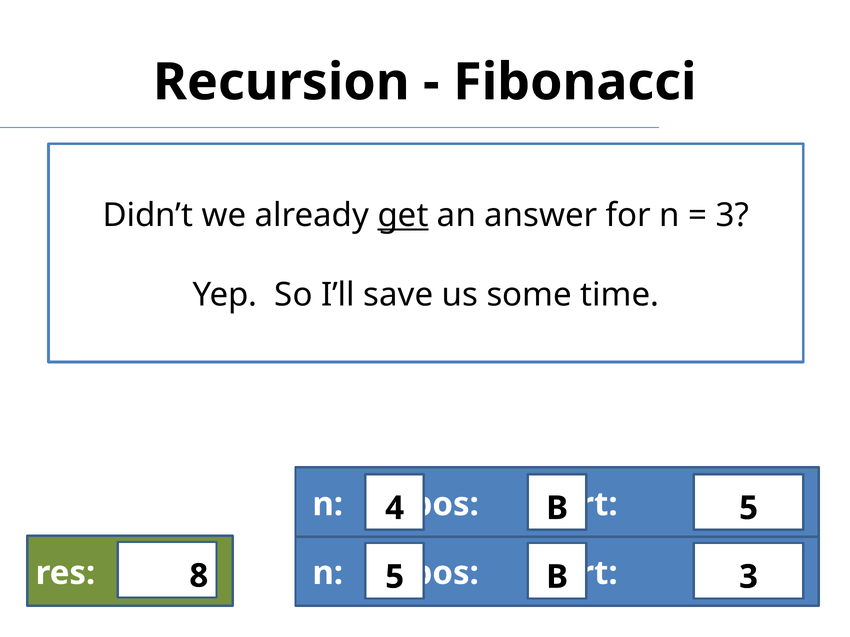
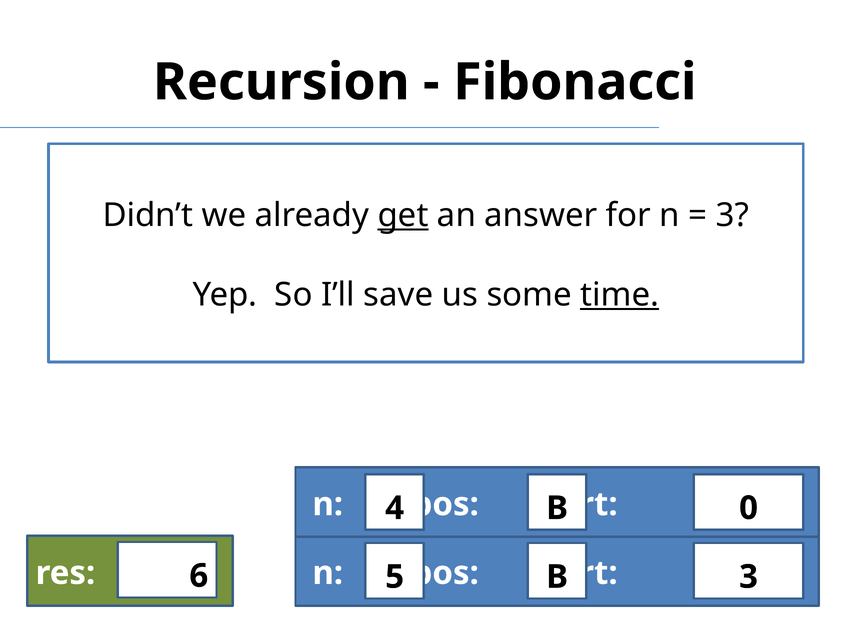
time underline: none -> present (620, 295)
5: 5 -> 0 (749, 509)
8: 8 -> 6 (199, 576)
